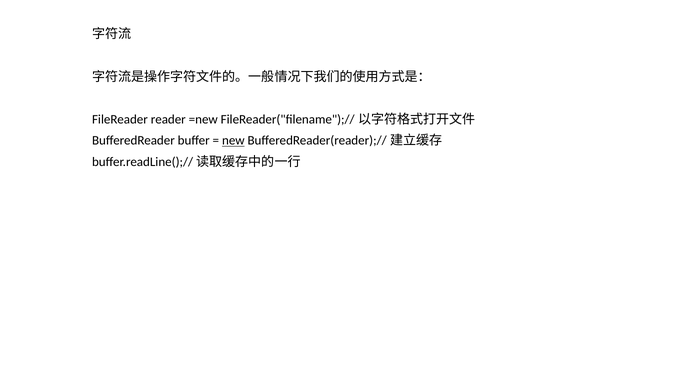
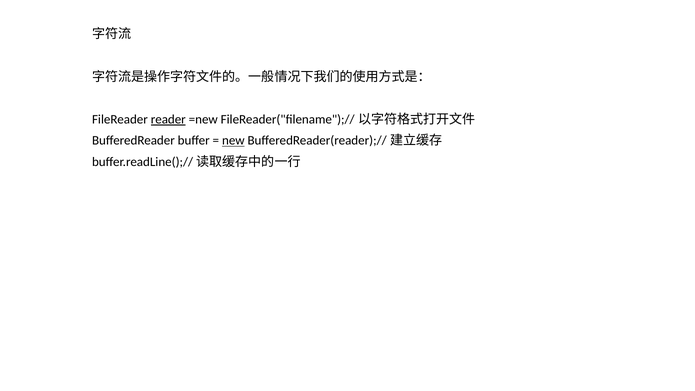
reader underline: none -> present (168, 119)
